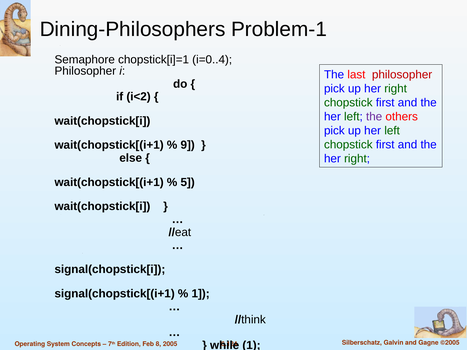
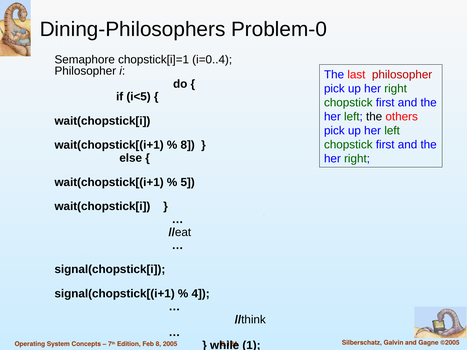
Problem-1: Problem-1 -> Problem-0 (279, 29)
i<2: i<2 -> i<5 (139, 97)
the colour: purple -> black (374, 117)
9: 9 -> 8 (188, 145)
1: 1 -> 4 (201, 294)
